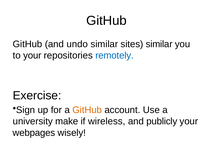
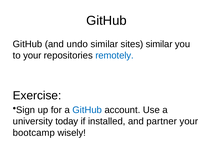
GitHub colour: orange -> blue (87, 110)
make: make -> today (67, 121)
wireless: wireless -> installed (107, 121)
publicly: publicly -> partner (162, 121)
webpages: webpages -> bootcamp (34, 133)
